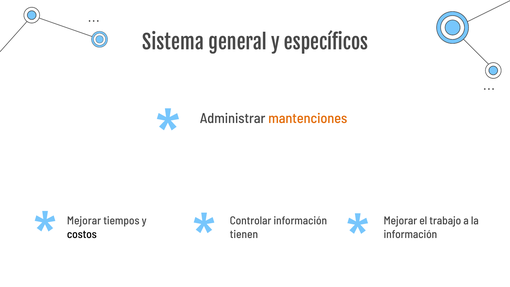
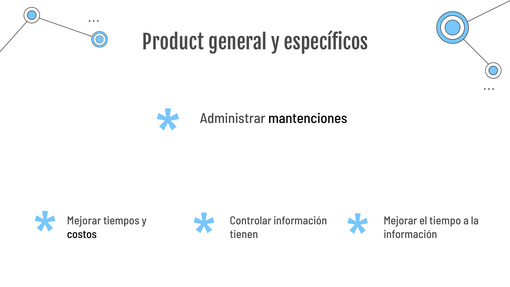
Sistema: Sistema -> Product (173, 43)
mantenciones colour: orange -> black (308, 119)
trabajo: trabajo -> tiempo (445, 221)
